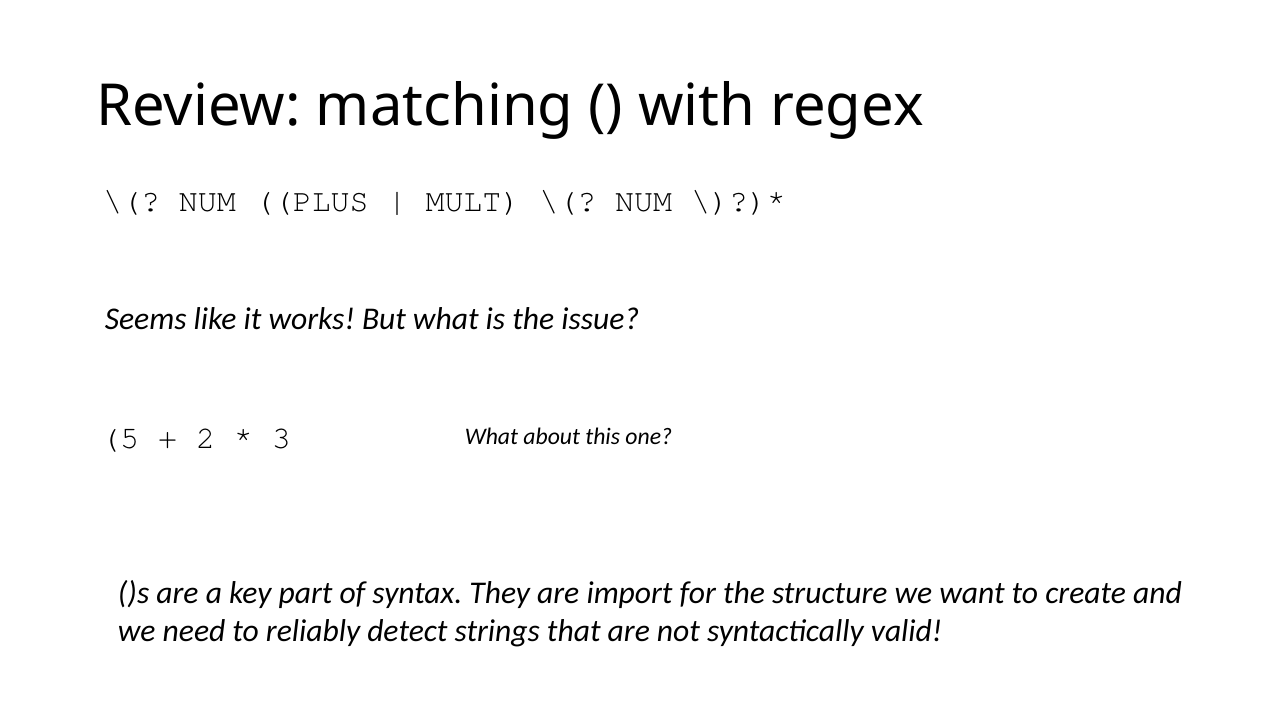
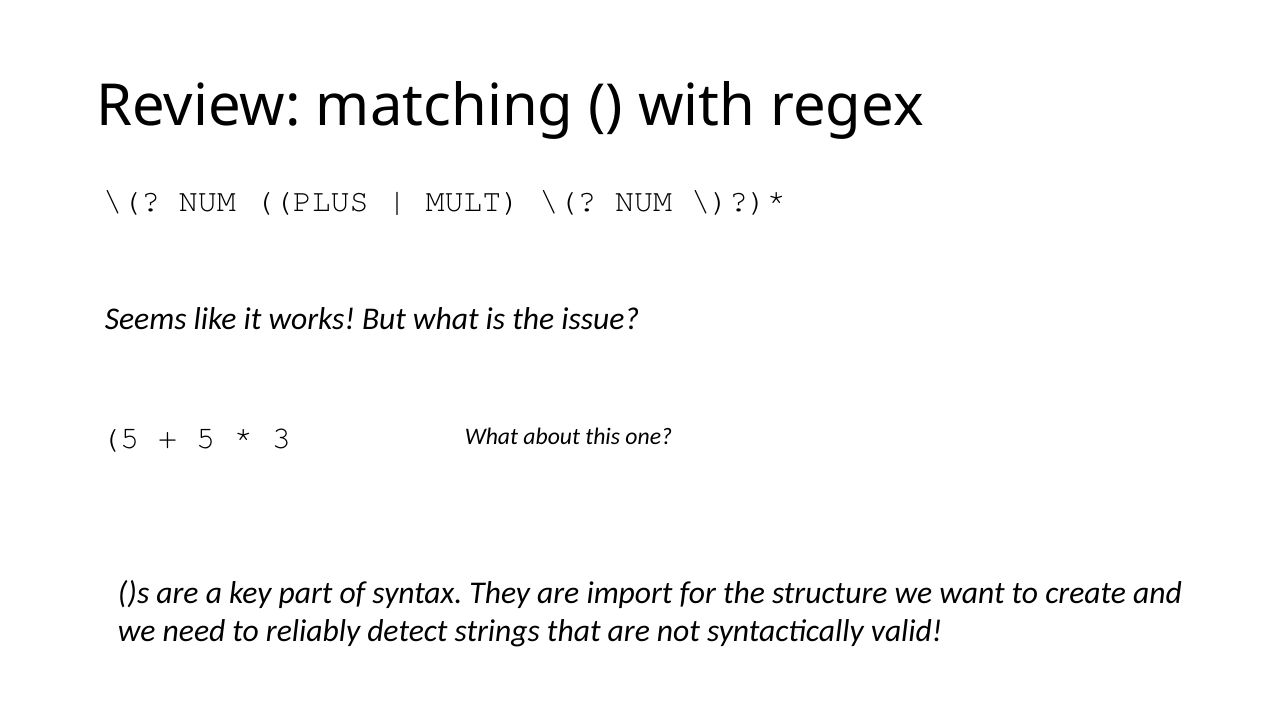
2: 2 -> 5 (205, 438)
